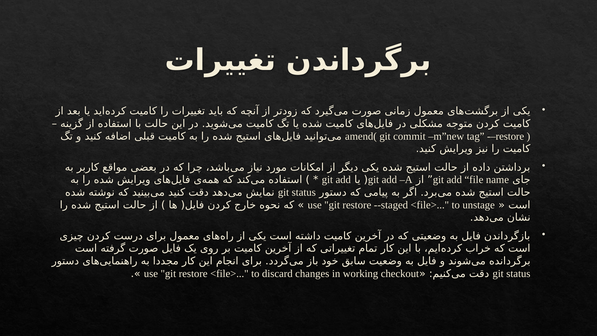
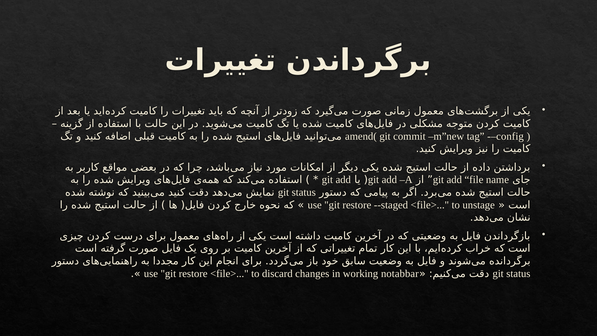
-–restore: -–restore -> -–config (506, 136)
checkout: checkout -> notabbar (400, 273)
